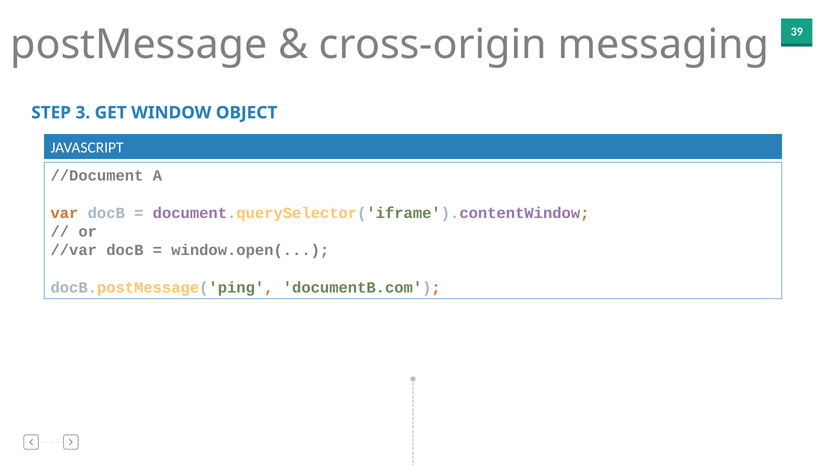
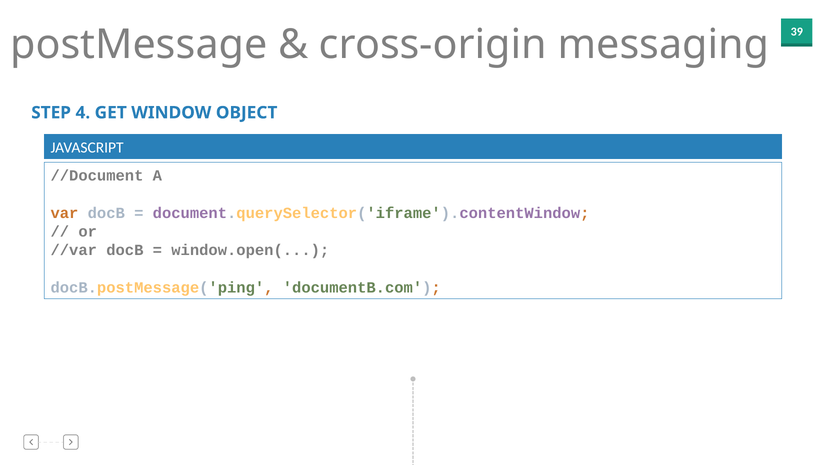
3: 3 -> 4 (83, 113)
